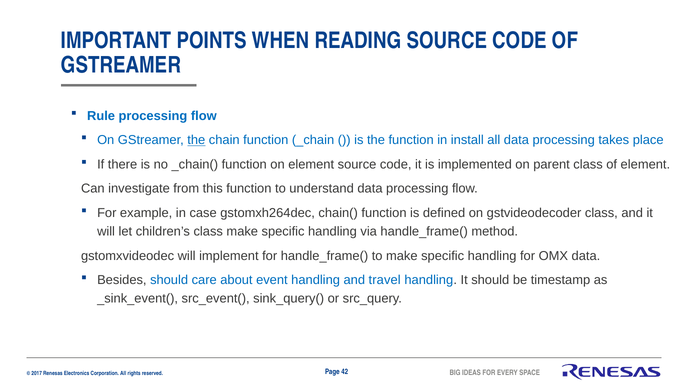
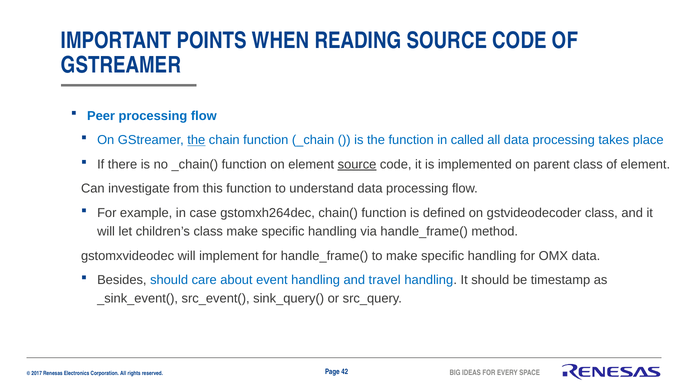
Rule: Rule -> Peer (101, 116)
install: install -> called (467, 140)
source underline: none -> present (357, 164)
